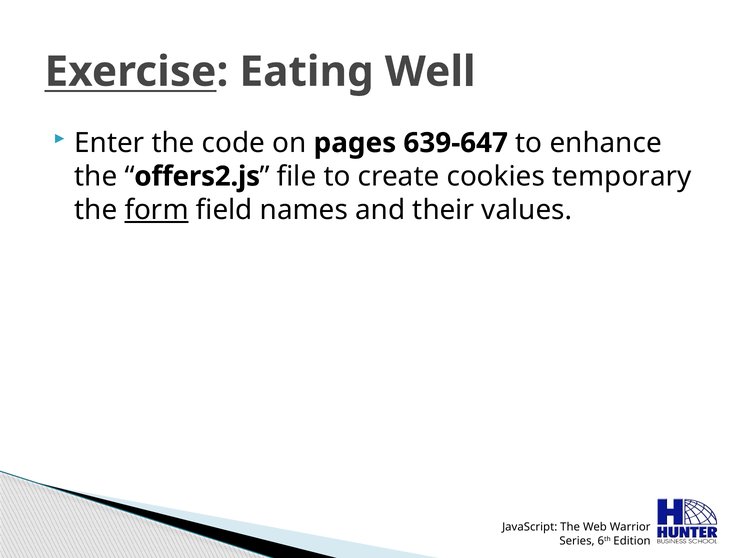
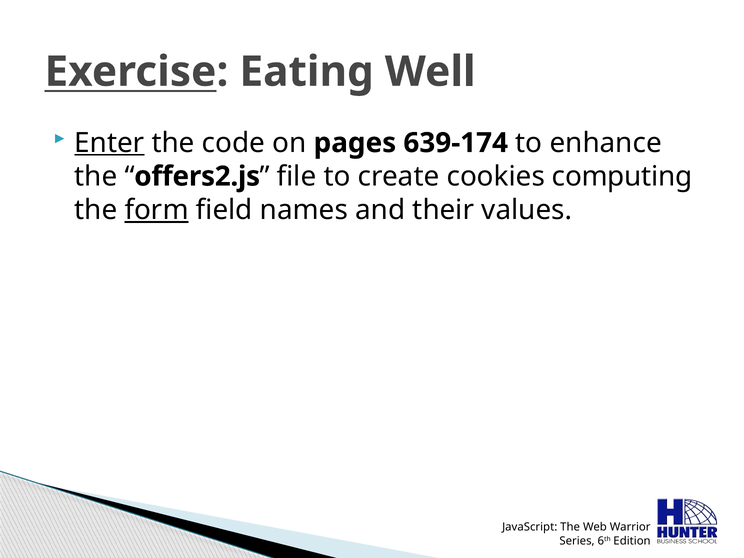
Enter underline: none -> present (109, 143)
639-647: 639-647 -> 639-174 (456, 143)
temporary: temporary -> computing (622, 176)
